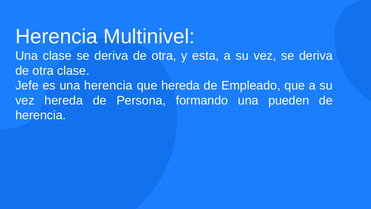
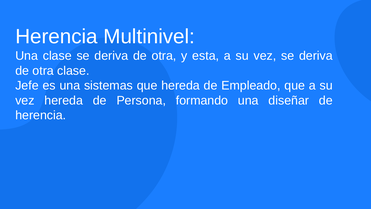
una herencia: herencia -> sistemas (108, 85)
pueden: pueden -> diseñar (289, 100)
